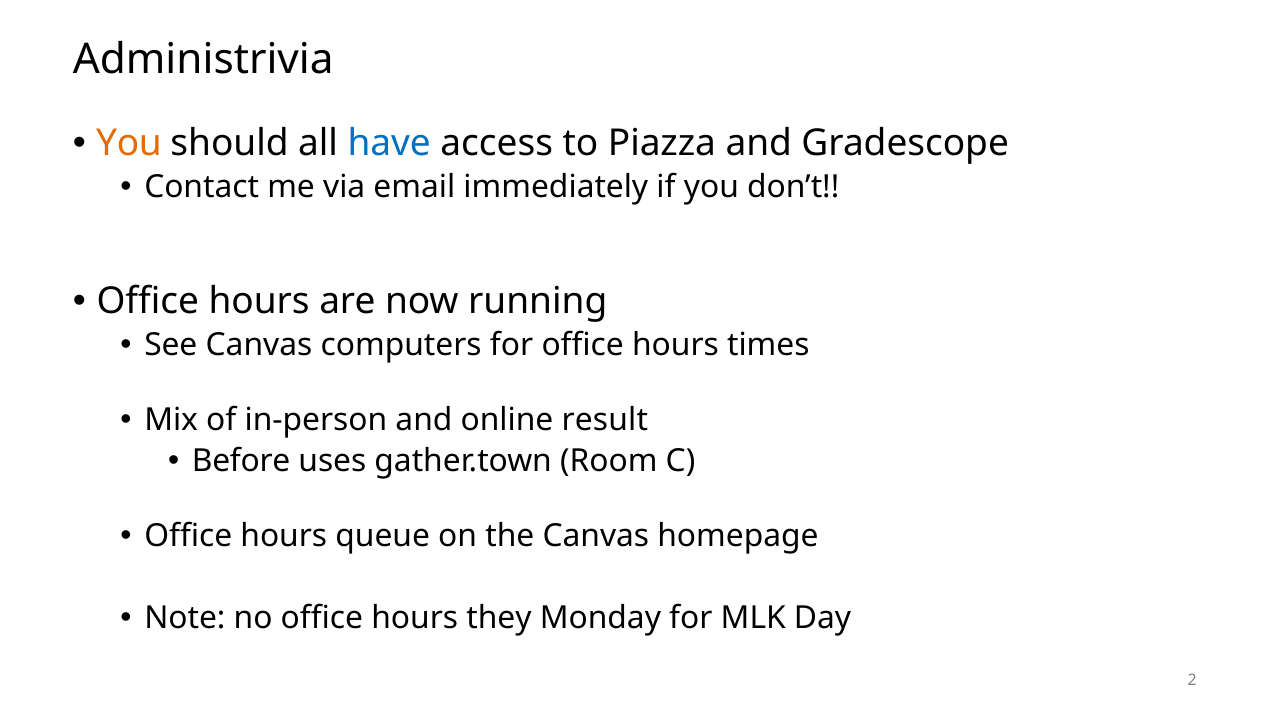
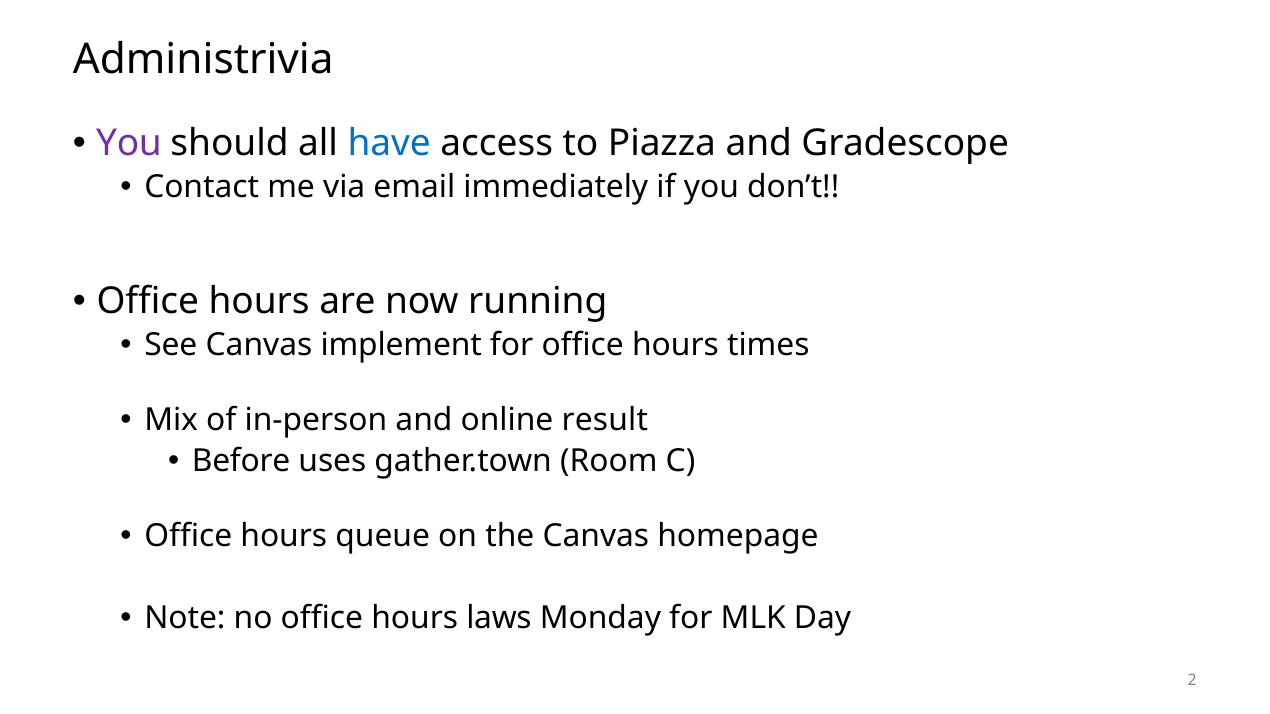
You colour: orange -> purple (129, 144)
computers: computers -> implement (401, 345)
they: they -> laws (499, 618)
